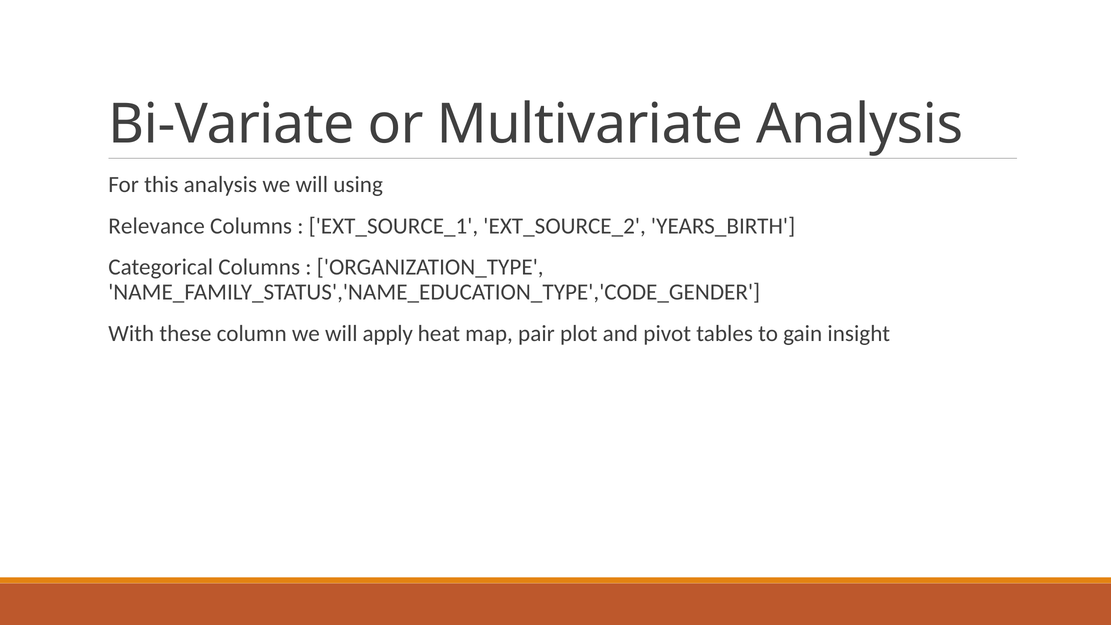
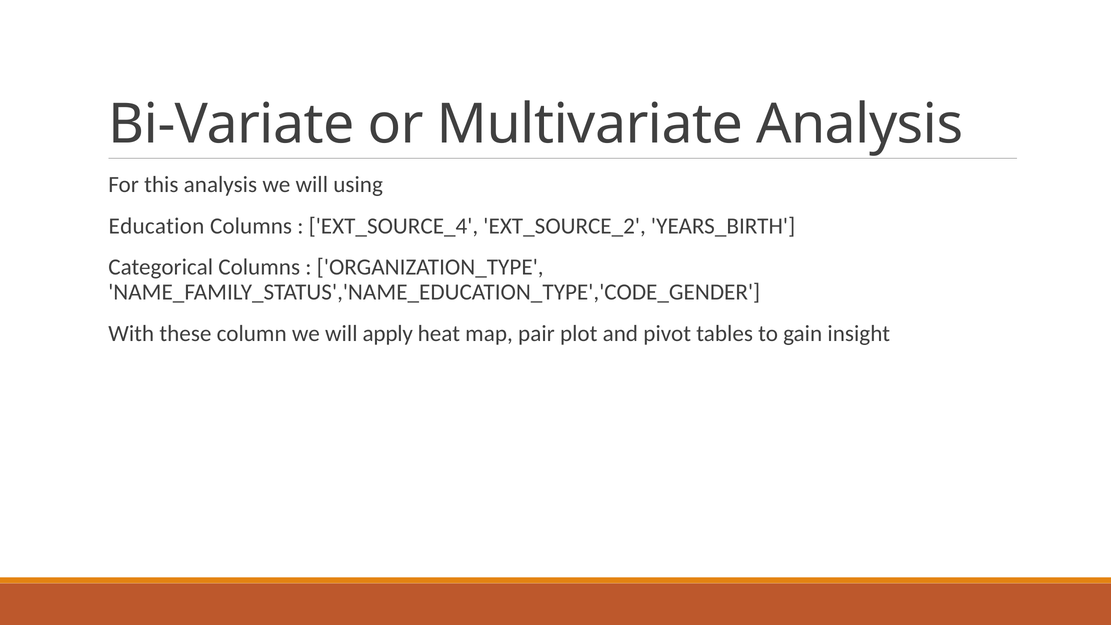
Relevance: Relevance -> Education (156, 226)
EXT_SOURCE_1: EXT_SOURCE_1 -> EXT_SOURCE_4 (393, 226)
